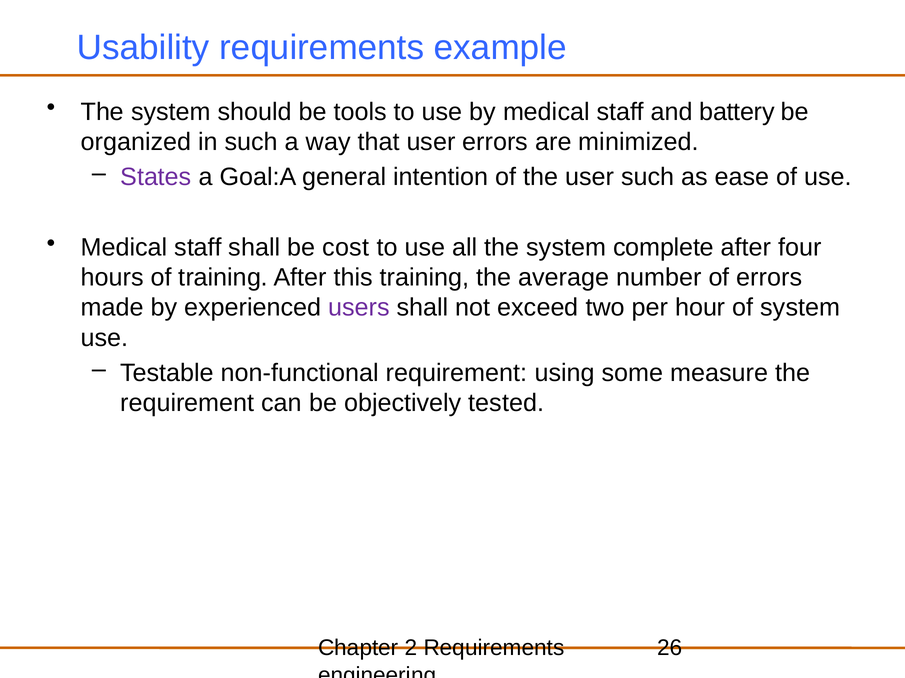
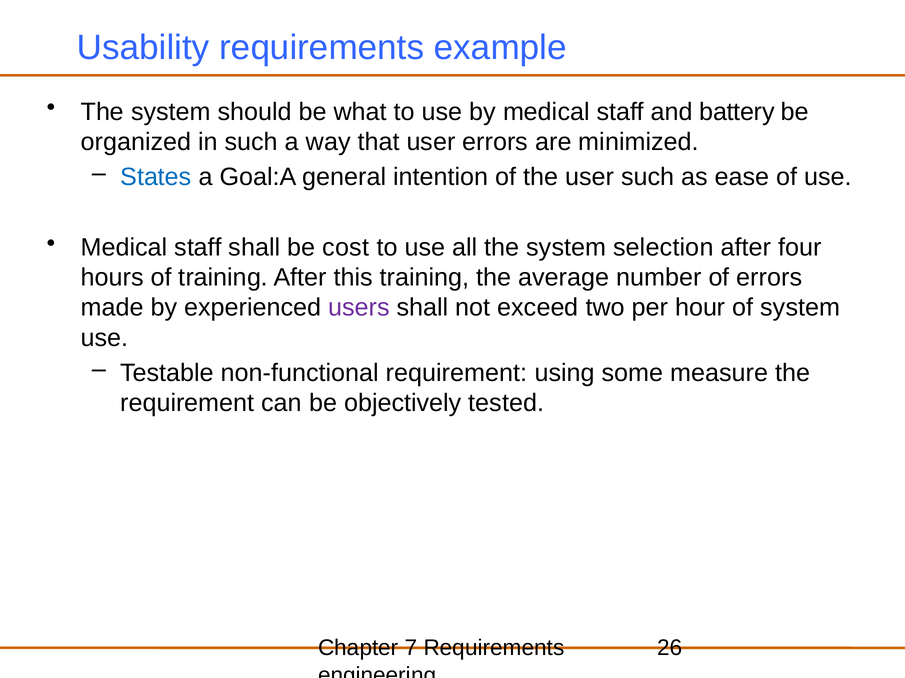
tools: tools -> what (360, 112)
States colour: purple -> blue (156, 177)
complete: complete -> selection (663, 248)
2: 2 -> 7 (411, 649)
